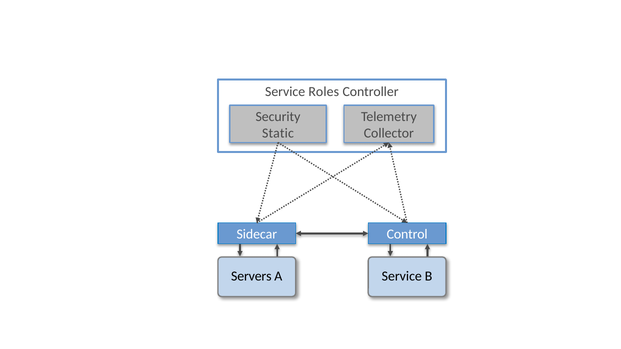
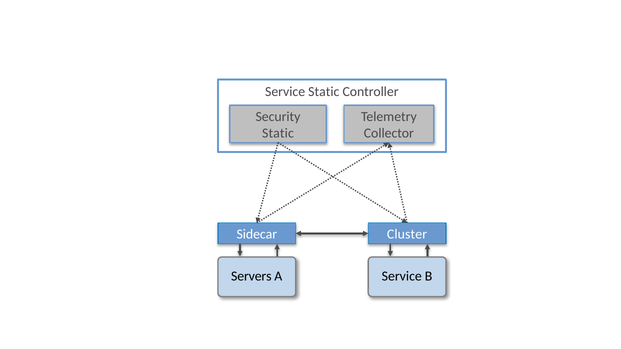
Service Roles: Roles -> Static (324, 92)
Control: Control -> Cluster (407, 235)
